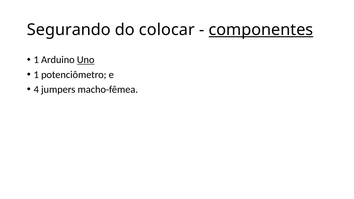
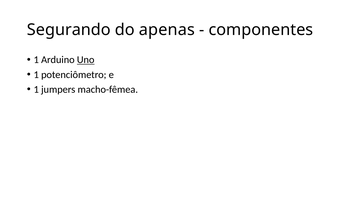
colocar: colocar -> apenas (167, 30)
componentes underline: present -> none (261, 30)
4: 4 -> 1 (36, 90)
